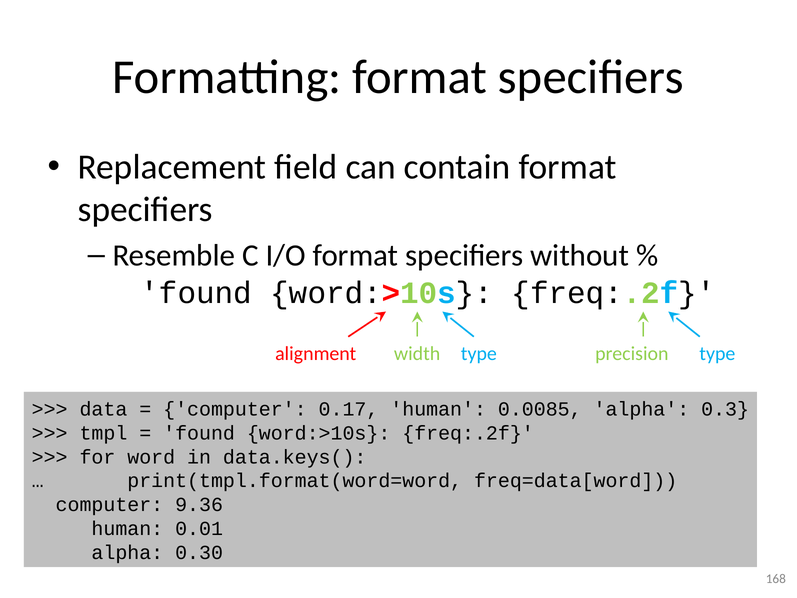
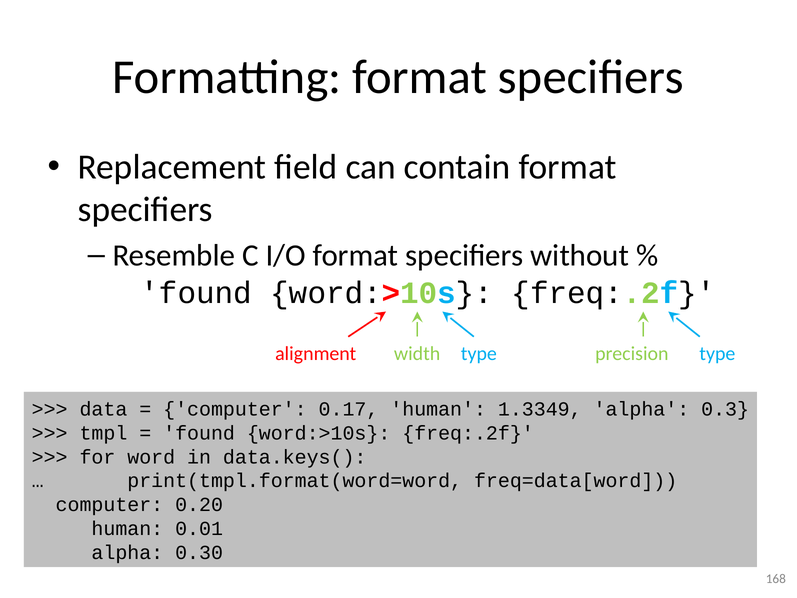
0.0085: 0.0085 -> 1.3349 (540, 409)
9.36: 9.36 -> 0.20 (199, 505)
